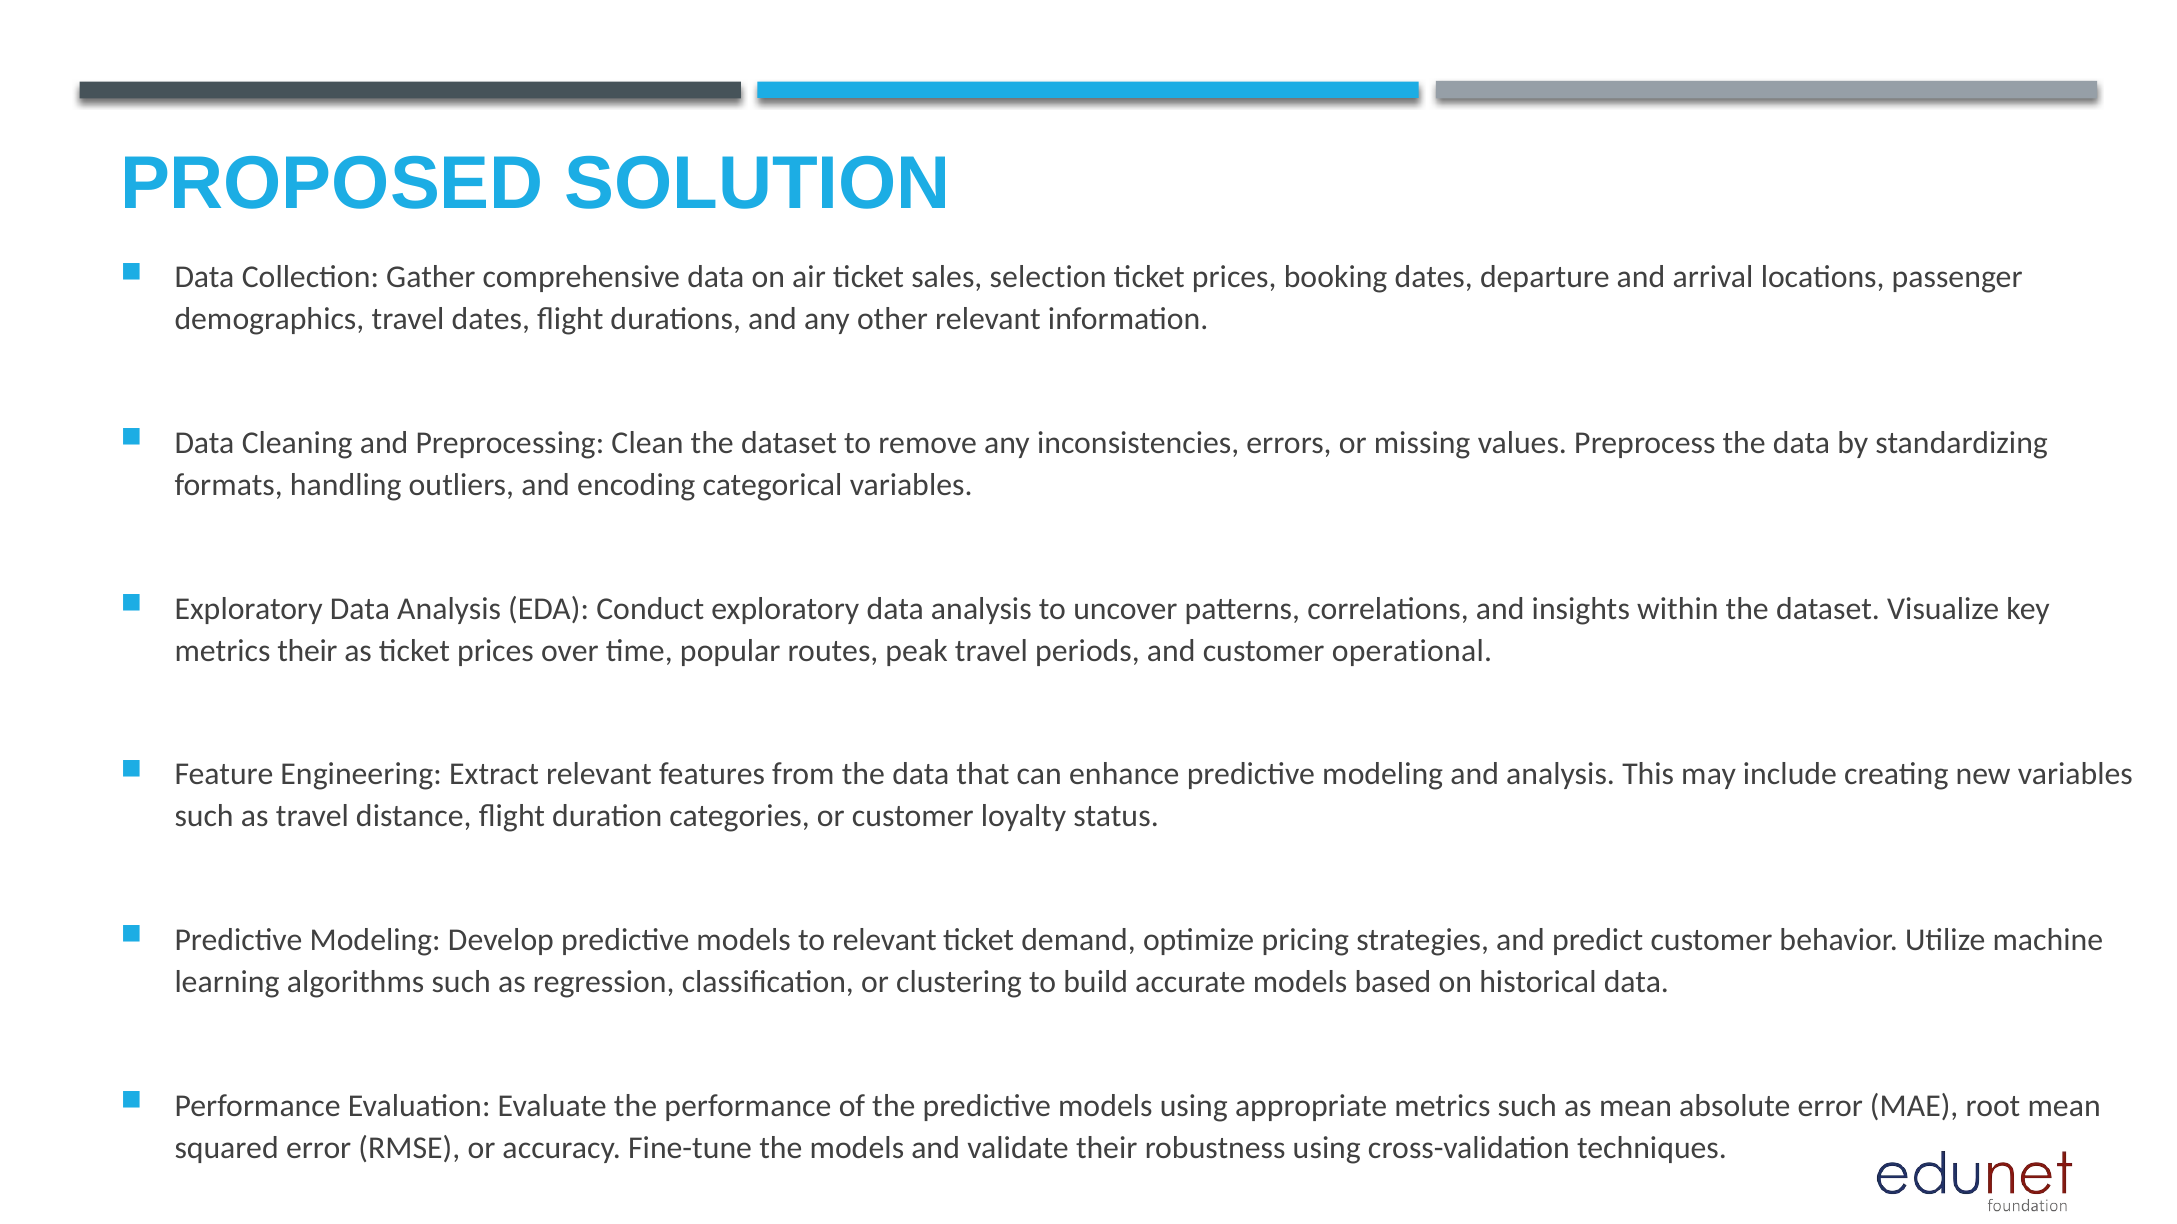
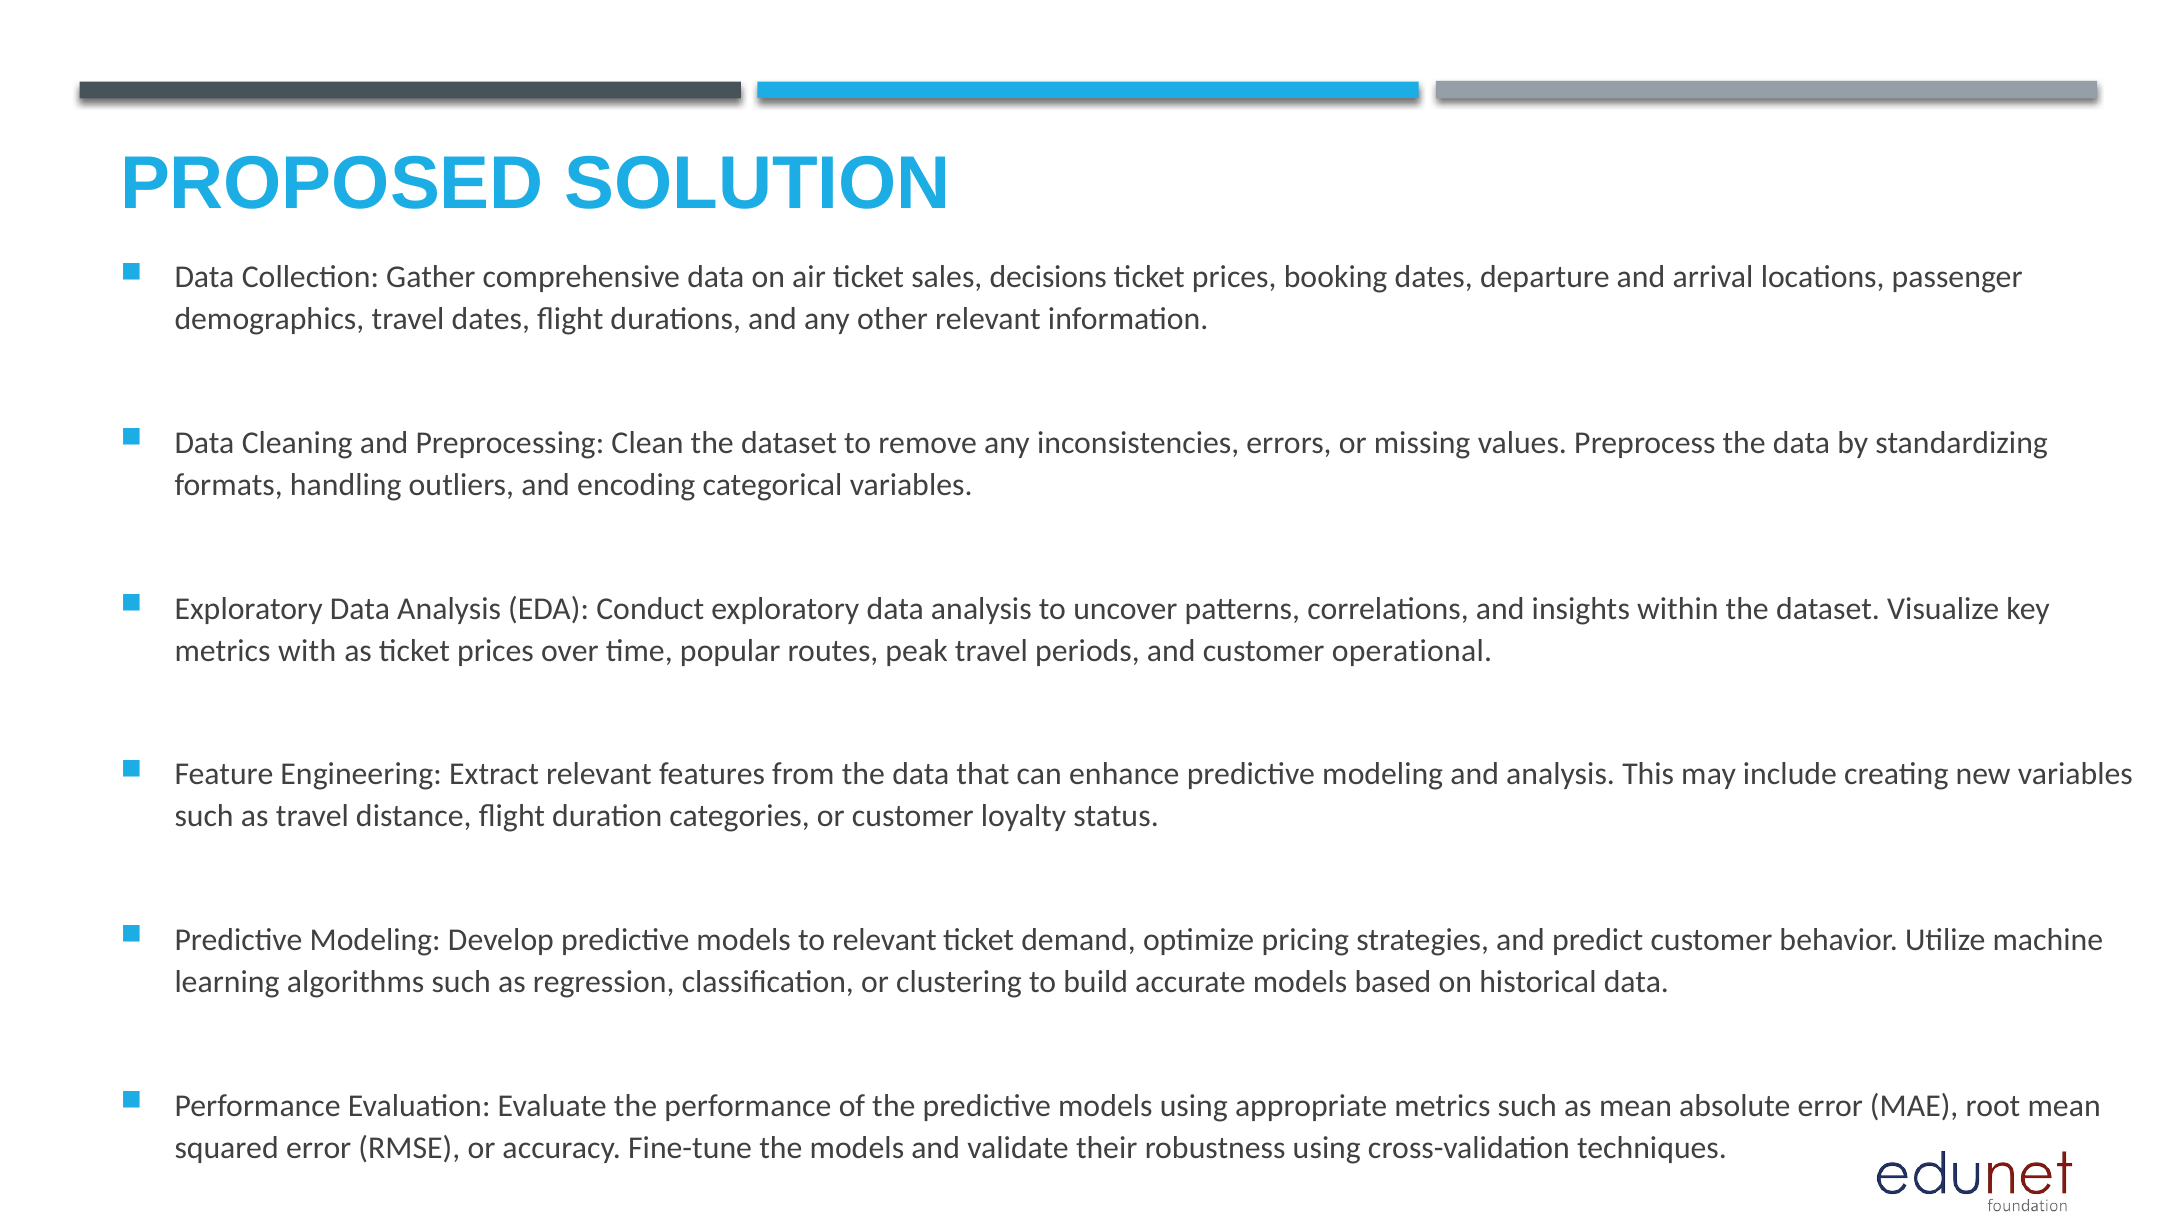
selection: selection -> decisions (1048, 278)
metrics their: their -> with (307, 651)
